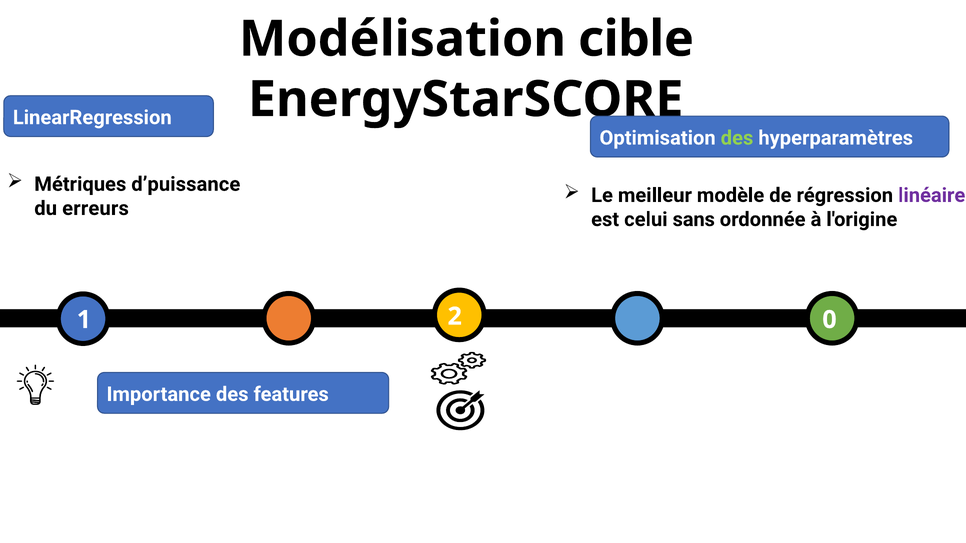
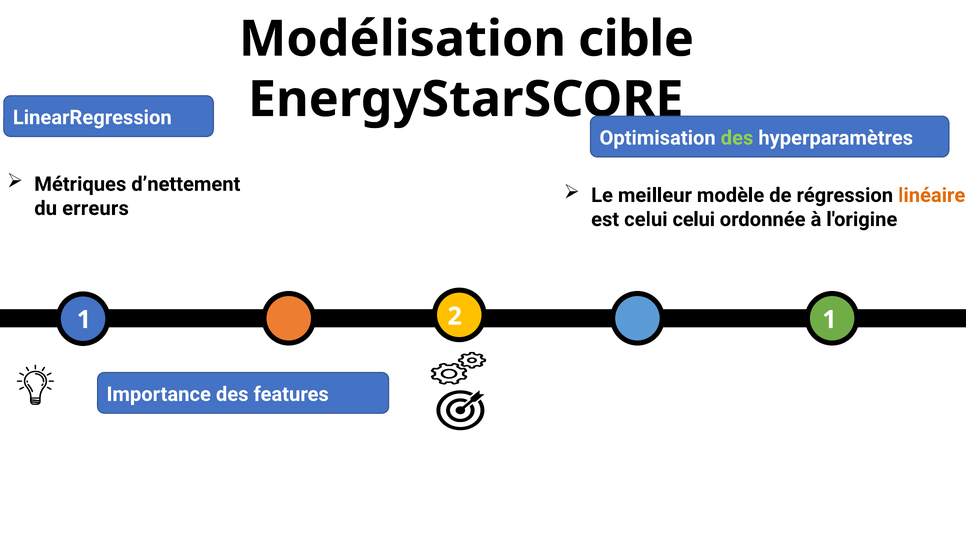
d’puissance: d’puissance -> d’nettement (186, 184)
linéaire colour: purple -> orange (932, 195)
celui sans: sans -> celui (694, 220)
2 0: 0 -> 1 (829, 320)
